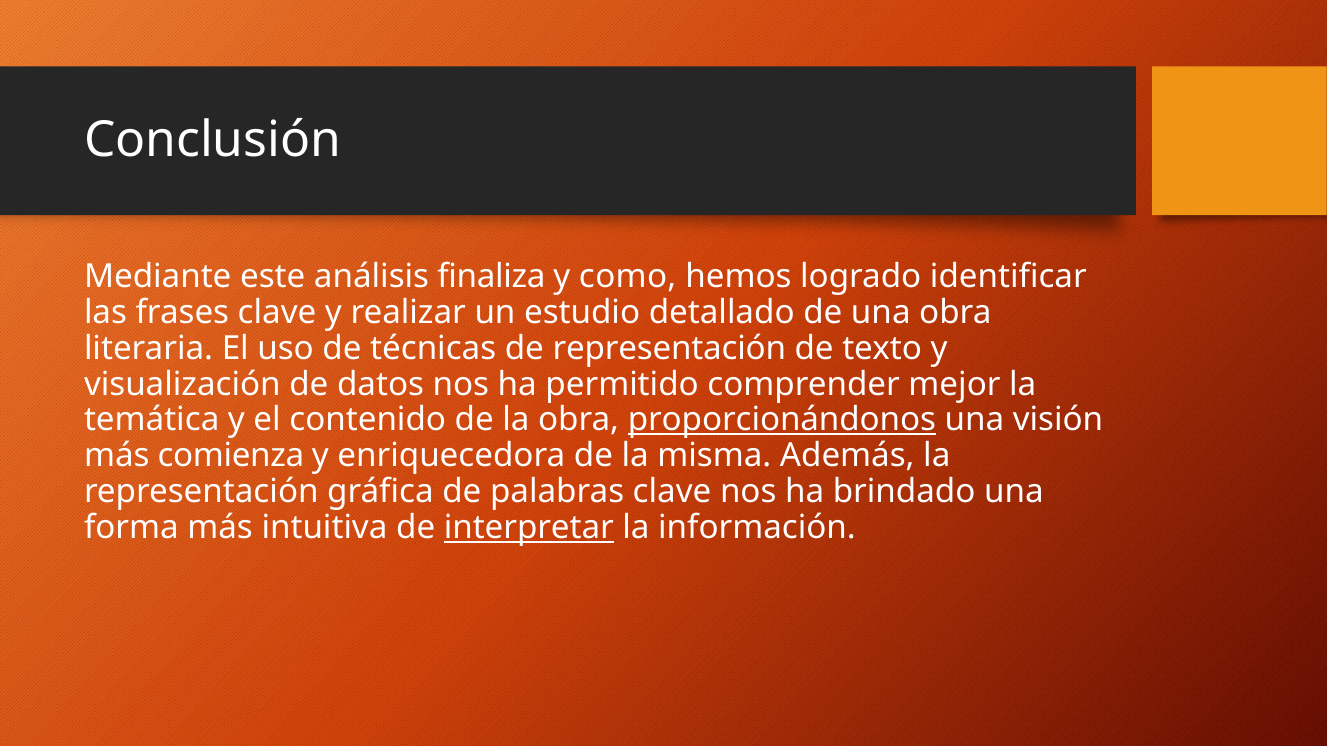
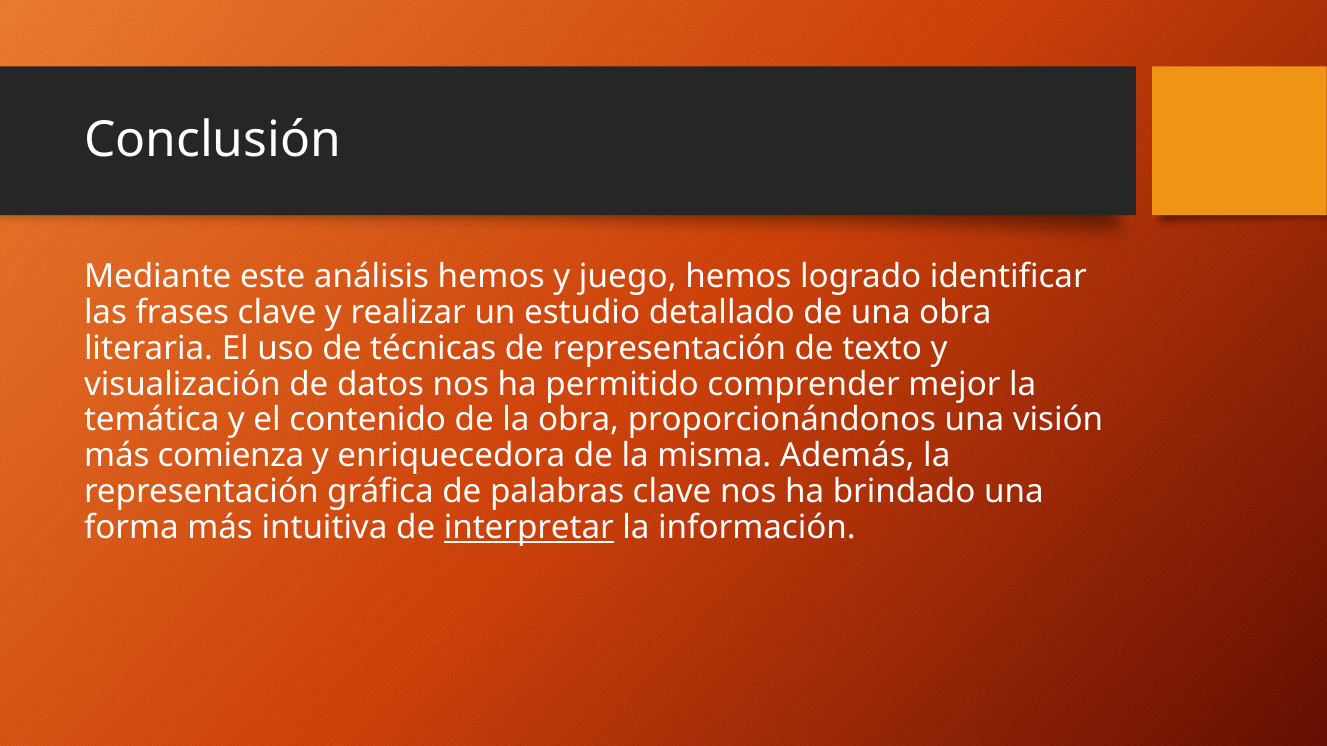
análisis finaliza: finaliza -> hemos (491, 277)
como: como -> juego (628, 277)
proporcionándonos underline: present -> none (782, 420)
